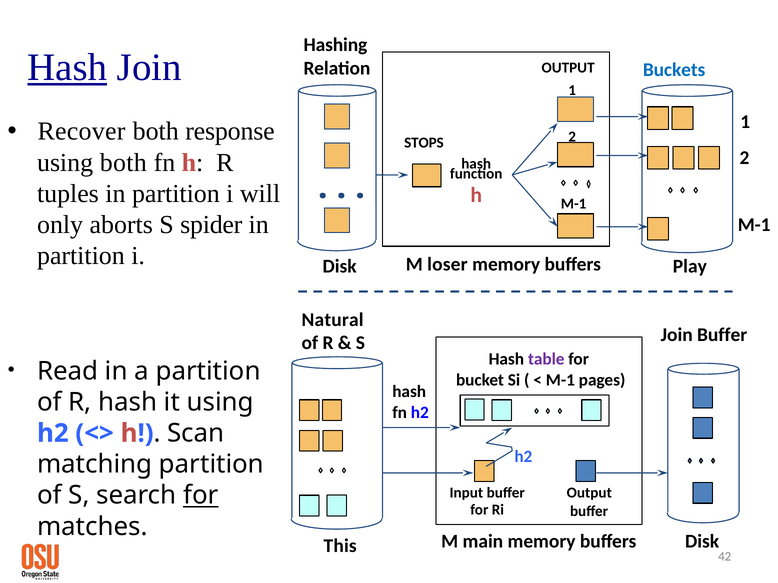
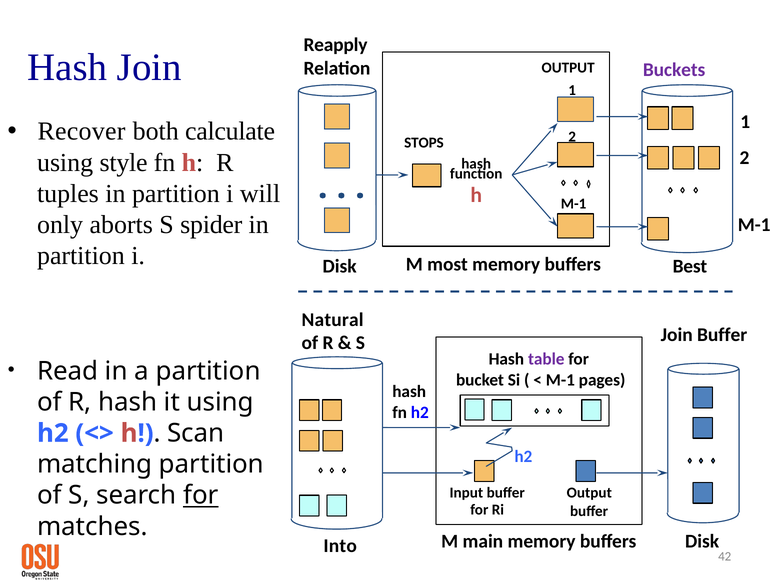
Hashing: Hashing -> Reapply (335, 45)
Hash underline: present -> none (67, 68)
Buckets colour: blue -> purple (674, 70)
response: response -> calculate (230, 132)
using both: both -> style (124, 163)
loser: loser -> most (448, 265)
Play: Play -> Best (690, 266)
This: This -> Into (340, 547)
